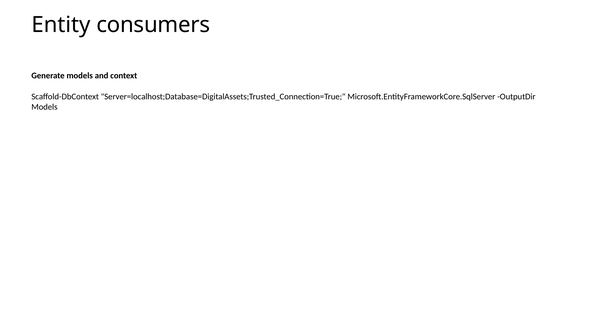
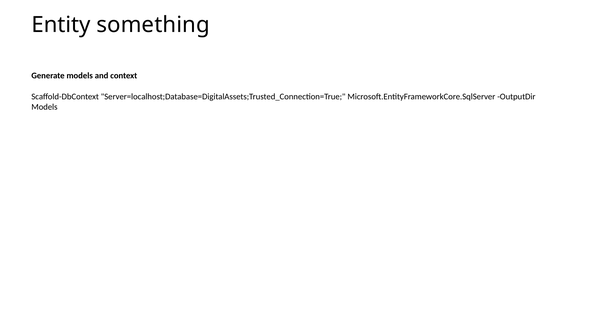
consumers: consumers -> something (153, 25)
